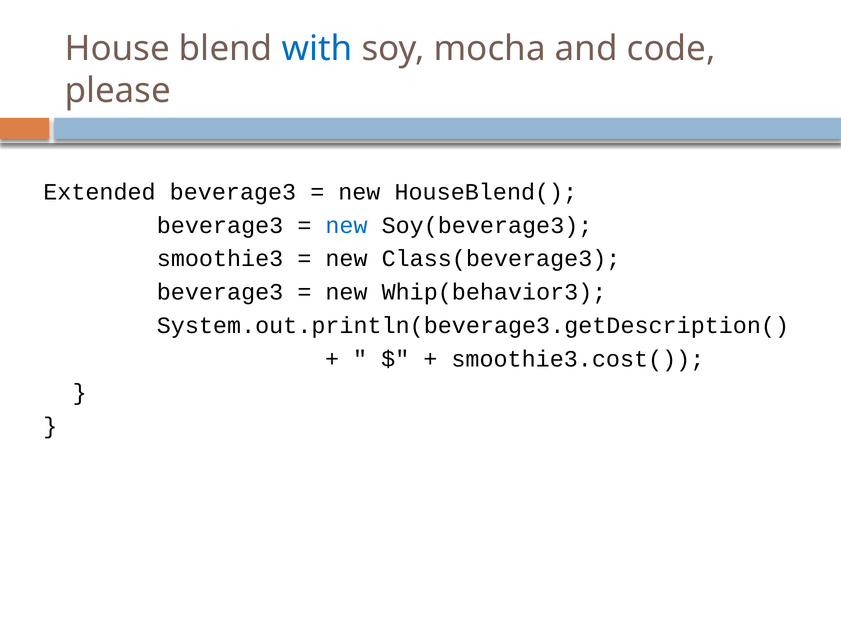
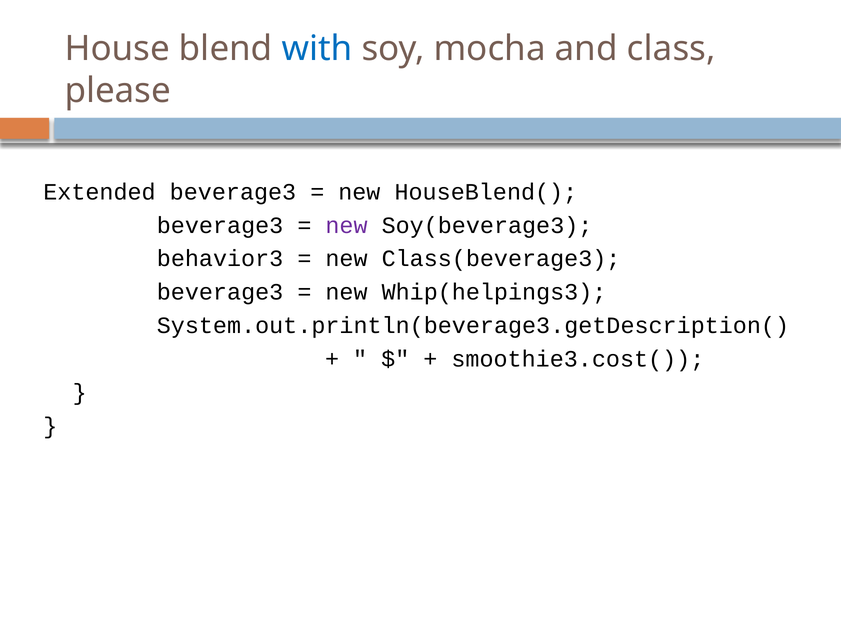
code: code -> class (671, 49)
new colour: blue -> purple (347, 225)
smoothie3: smoothie3 -> behavior3 (220, 259)
Whip(behavior3: Whip(behavior3 -> Whip(helpings3 (494, 292)
